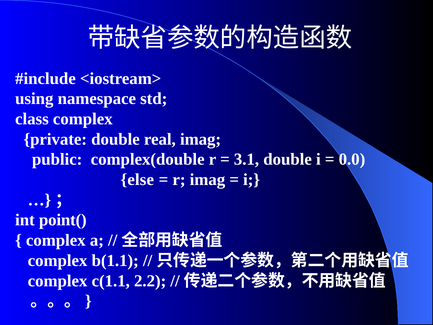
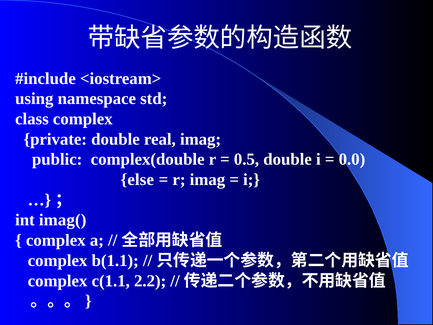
3.1: 3.1 -> 0.5 (246, 159)
point(: point( -> imag( (63, 220)
